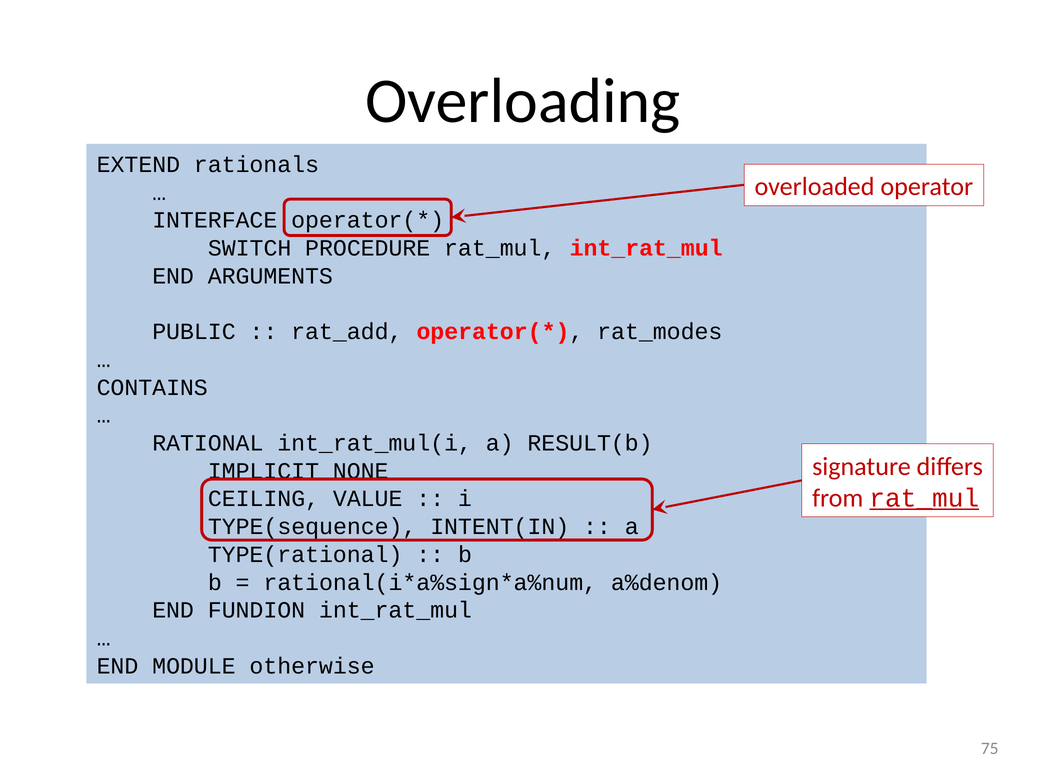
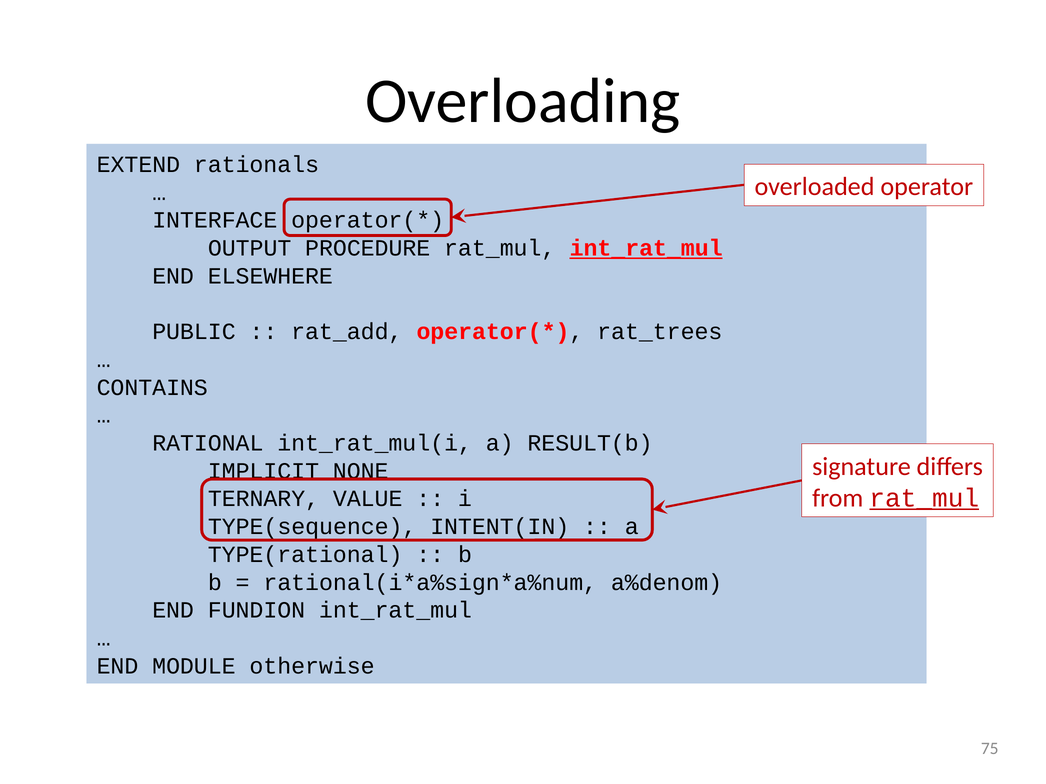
SWITCH: SWITCH -> OUTPUT (250, 248)
int_rat_mul underline: none -> present (646, 248)
ARGUMENTS: ARGUMENTS -> ELSEWHERE (270, 276)
rat_modes: rat_modes -> rat_trees (660, 332)
CEILING: CEILING -> TERNARY (264, 499)
